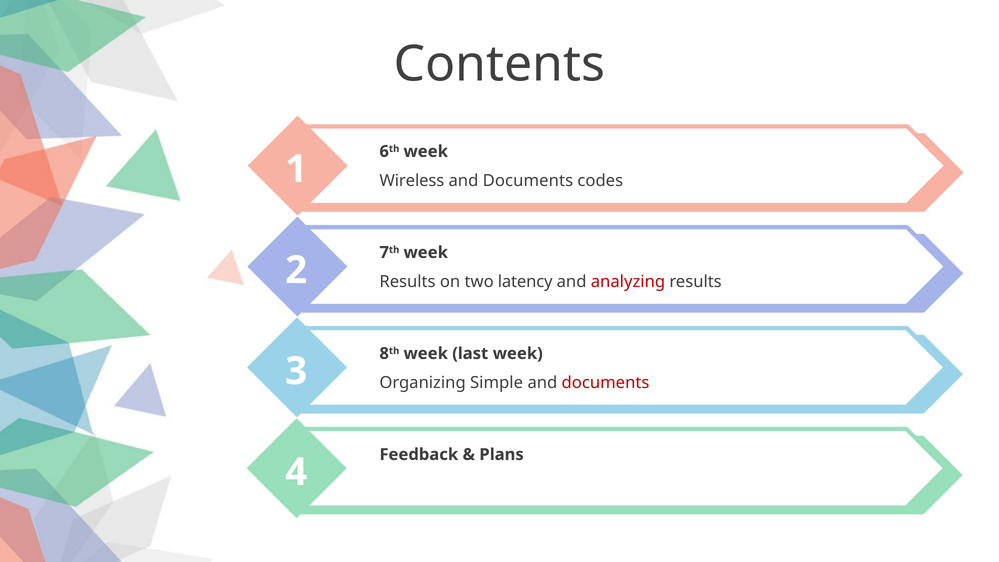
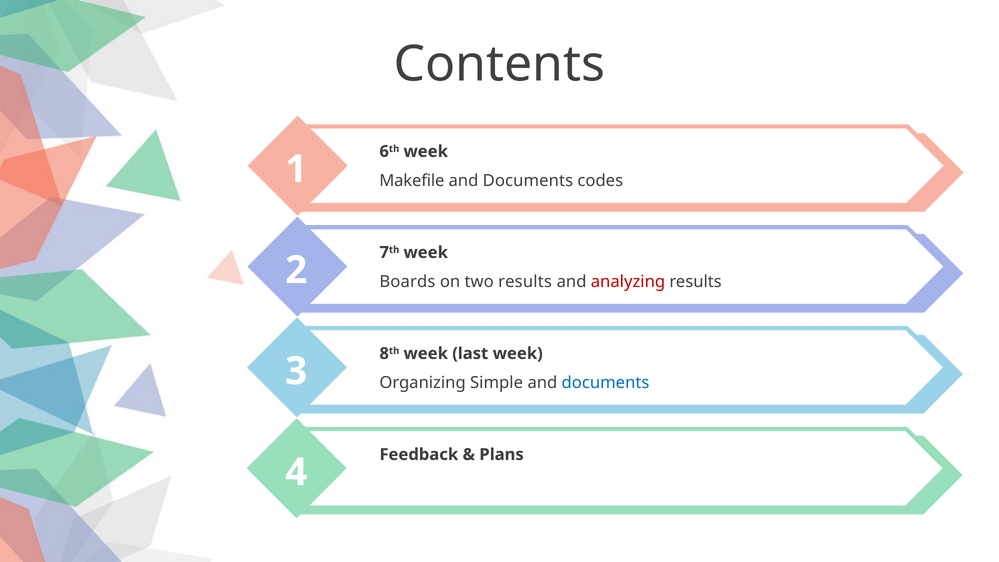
Wireless: Wireless -> Makefile (412, 181)
Results: Results -> Boards (407, 282)
two latency: latency -> results (525, 282)
documents colour: red -> blue (606, 383)
